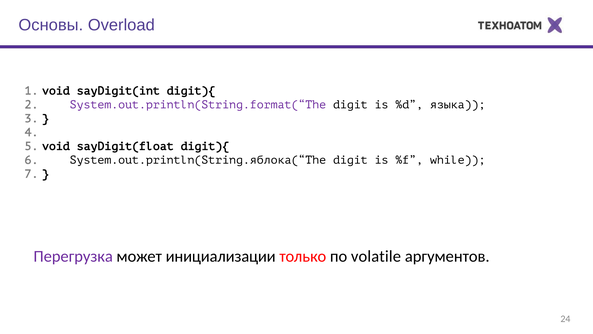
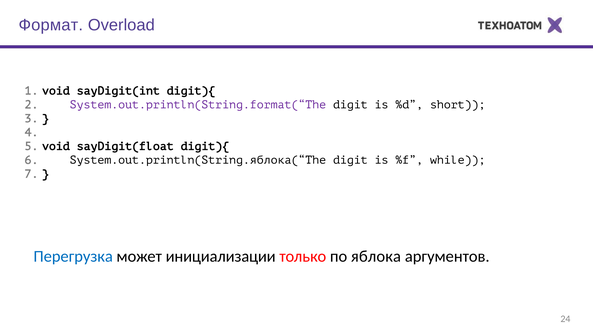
Основы: Основы -> Формат (51, 25)
языка: языка -> short (458, 104)
Перегрузка colour: purple -> blue (73, 256)
volatile: volatile -> яблока (376, 256)
